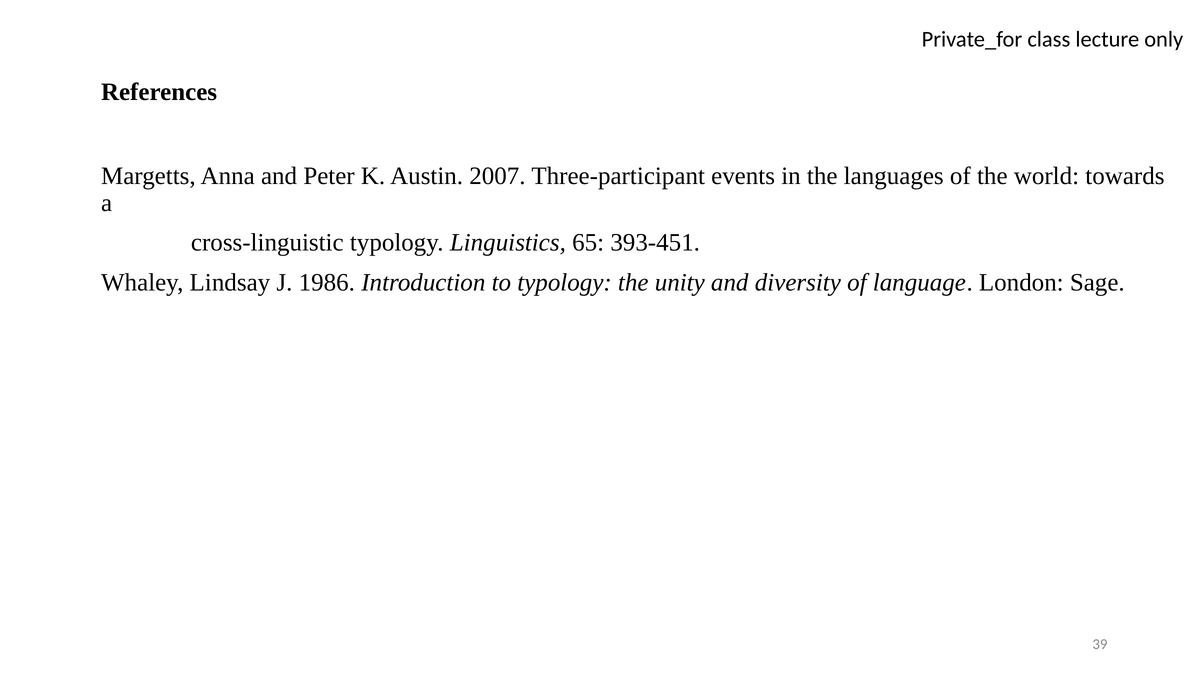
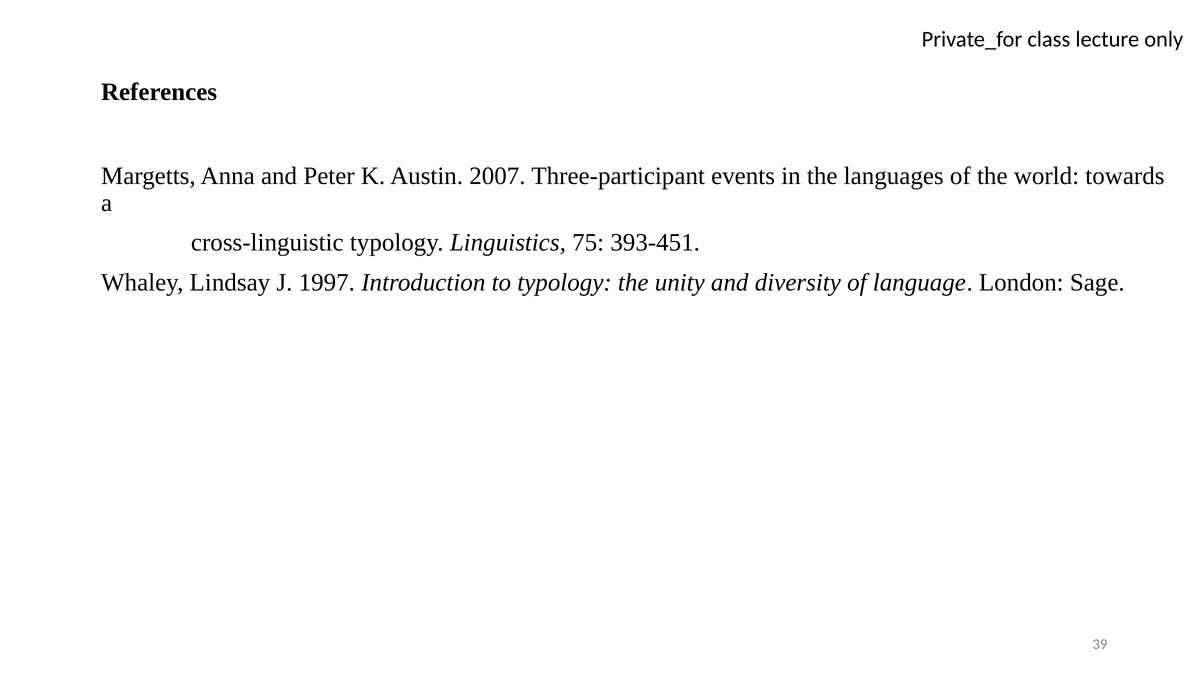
65: 65 -> 75 (588, 243)
1986: 1986 -> 1997 (327, 282)
